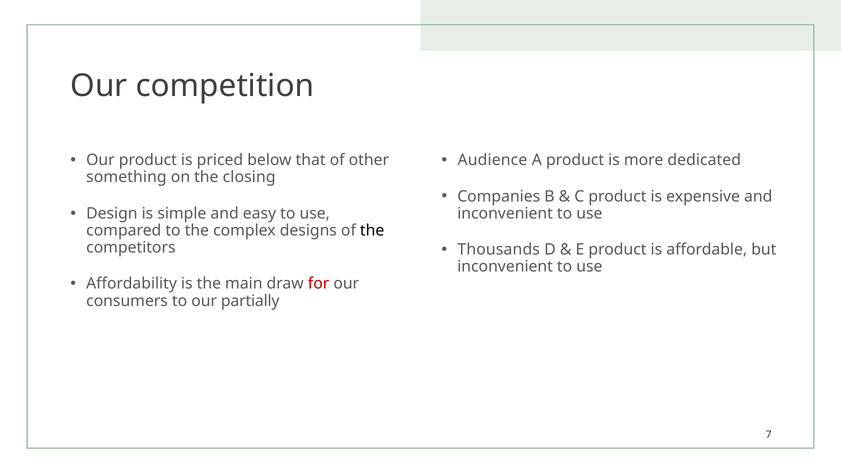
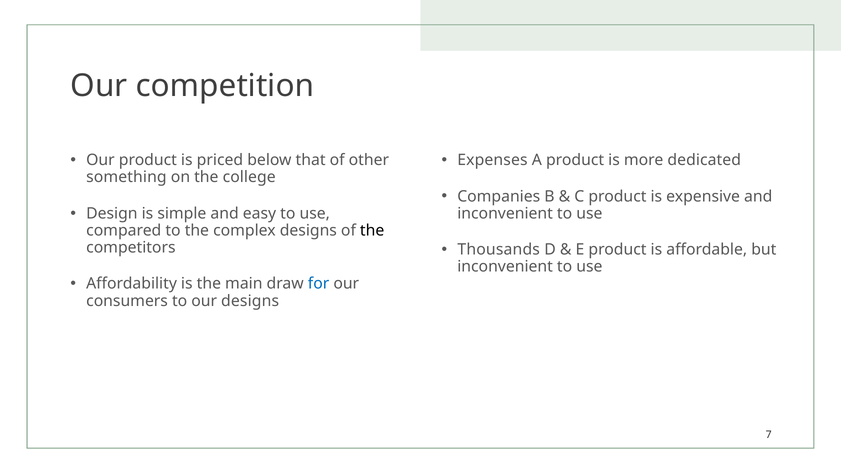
Audience: Audience -> Expenses (492, 160)
closing: closing -> college (249, 177)
for colour: red -> blue (319, 284)
our partially: partially -> designs (250, 301)
